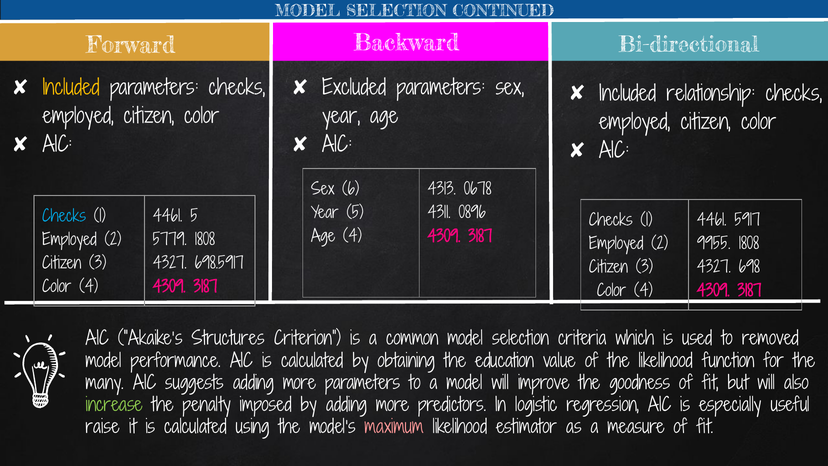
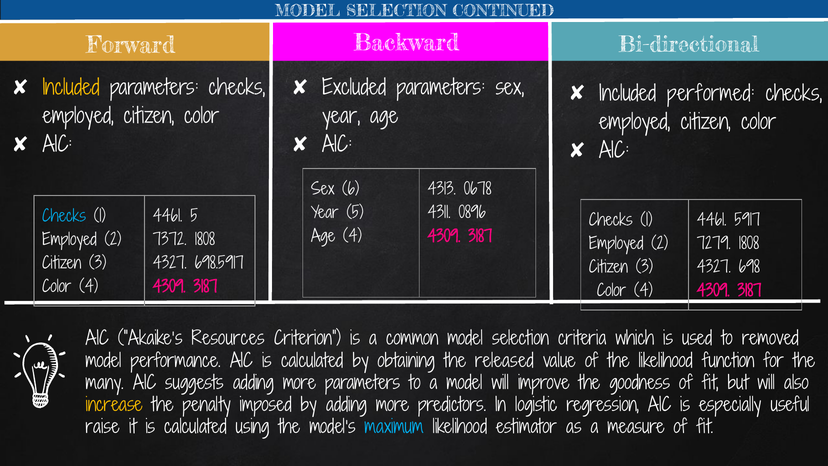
relationship: relationship -> performed (711, 94)
5779: 5779 -> 7372 (170, 240)
9955: 9955 -> 7279 (714, 244)
Structures: Structures -> Resources (228, 339)
education: education -> released (505, 361)
increase colour: light green -> yellow (114, 405)
maximum colour: pink -> light blue (394, 427)
